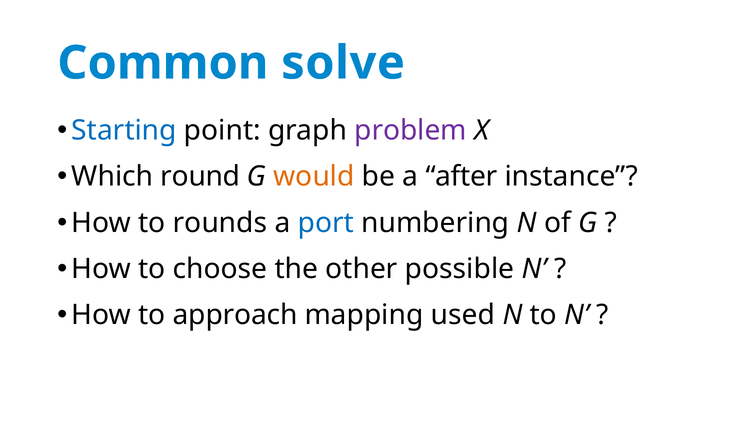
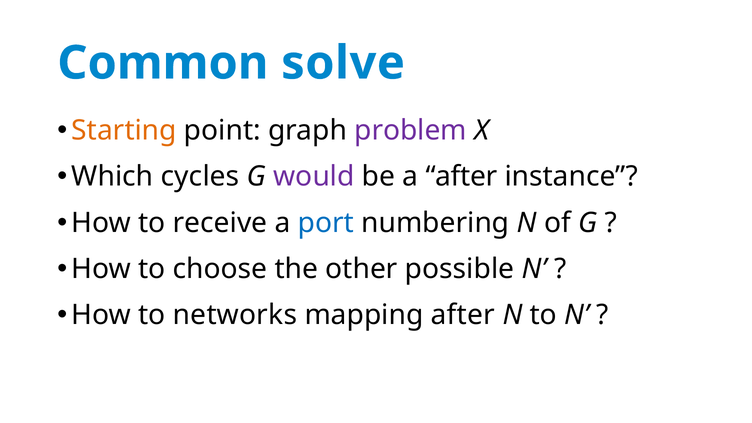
Starting colour: blue -> orange (124, 130)
round: round -> cycles (200, 177)
would colour: orange -> purple (314, 177)
rounds: rounds -> receive (220, 223)
approach: approach -> networks (235, 315)
mapping used: used -> after (463, 315)
